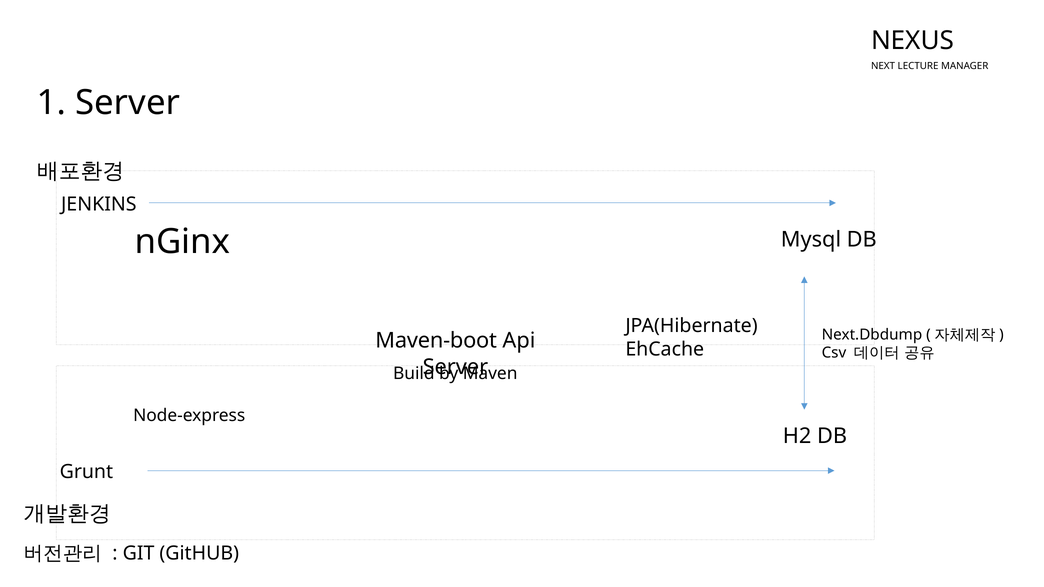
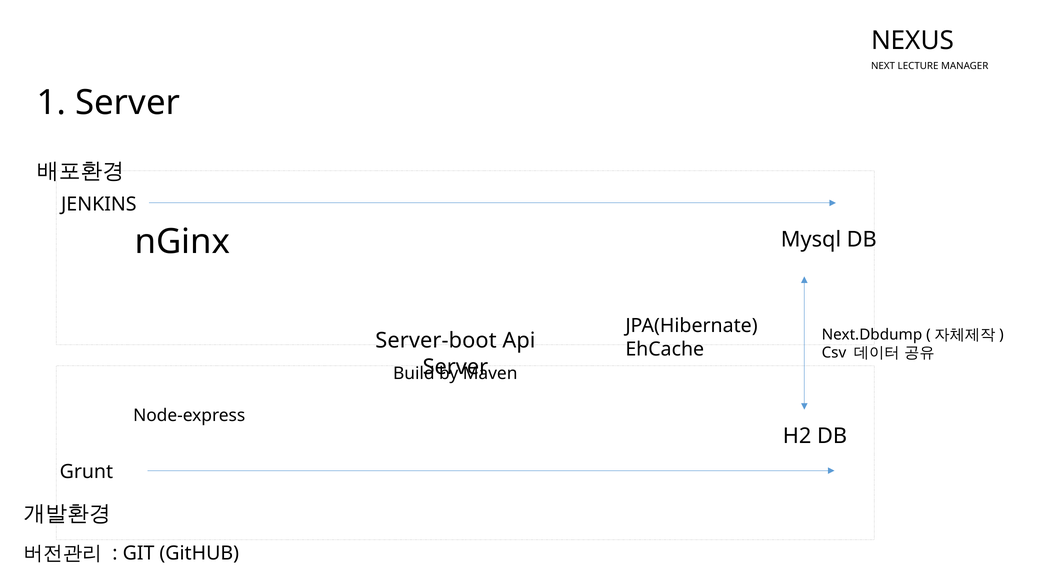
Maven-boot: Maven-boot -> Server-boot (436, 341)
